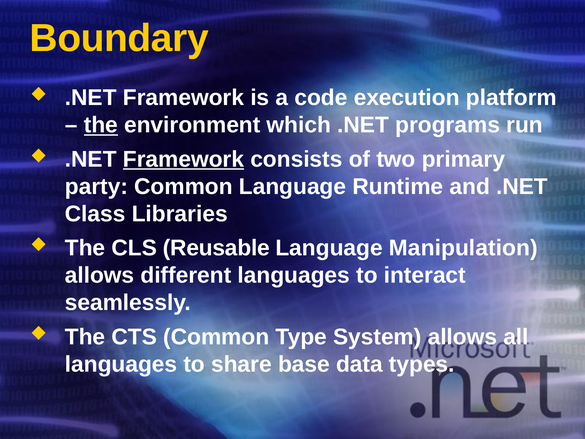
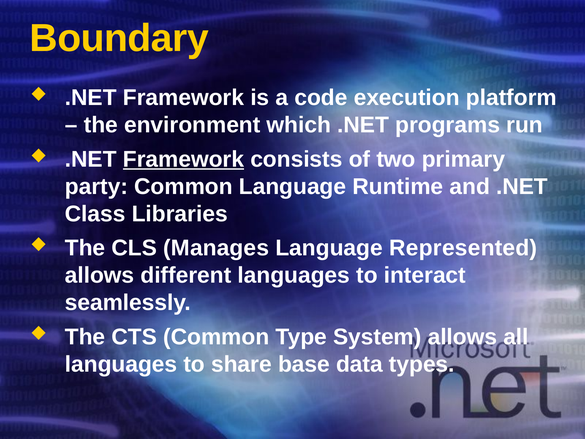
the underline: present -> none (101, 125)
Reusable: Reusable -> Manages (216, 248)
Manipulation: Manipulation -> Represented (463, 248)
